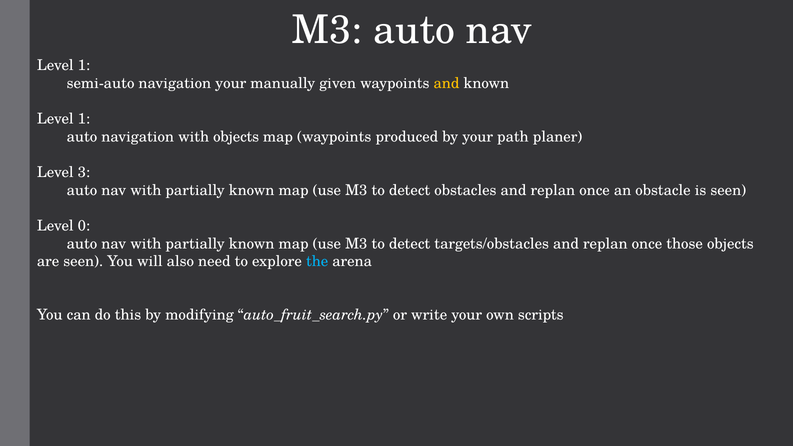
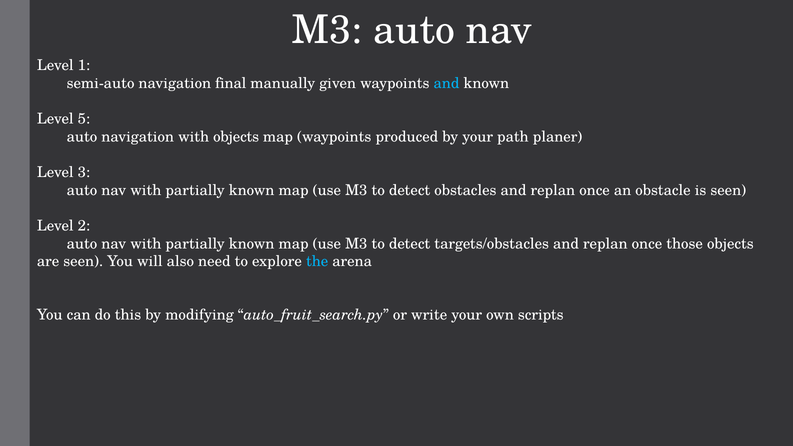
navigation your: your -> final (231, 83)
and colour: yellow -> light blue (447, 83)
1: 1 -> 5 (84, 119)
0: 0 -> 2 (84, 226)
